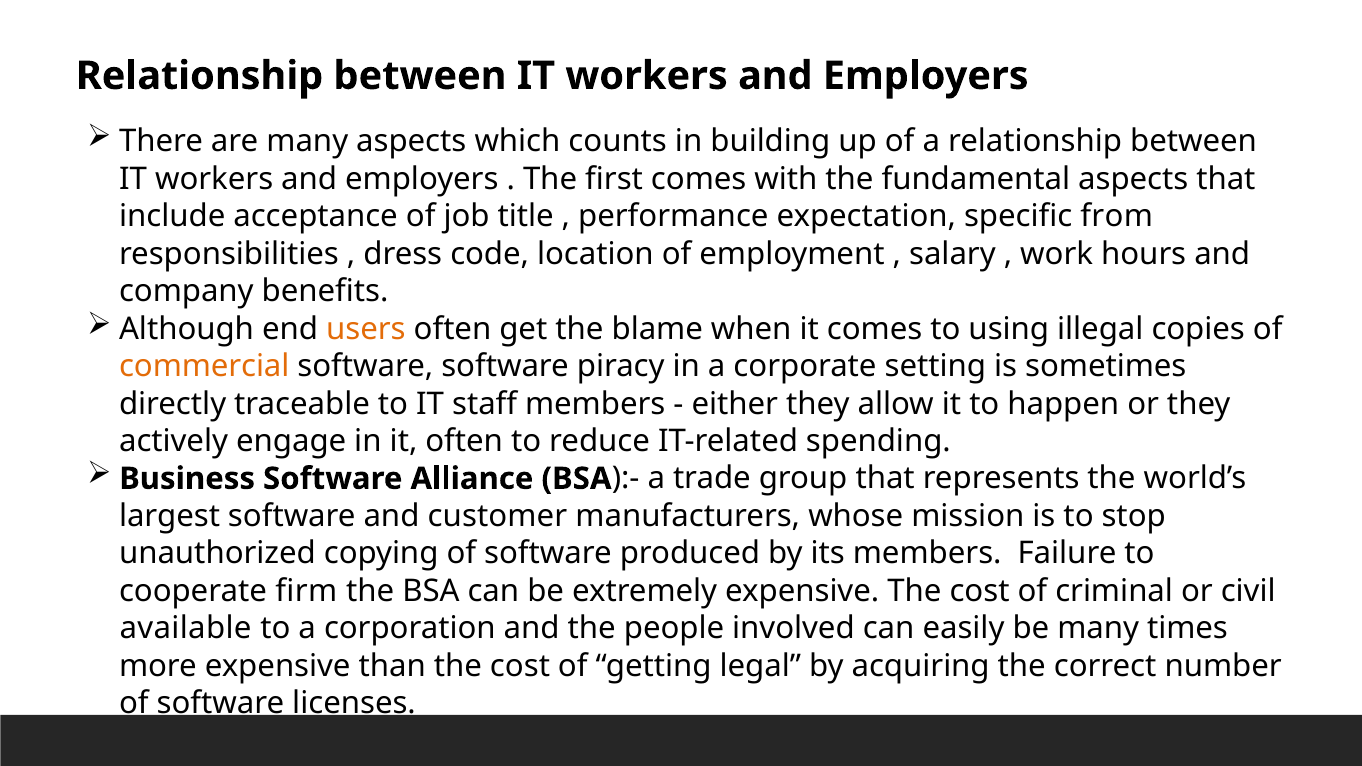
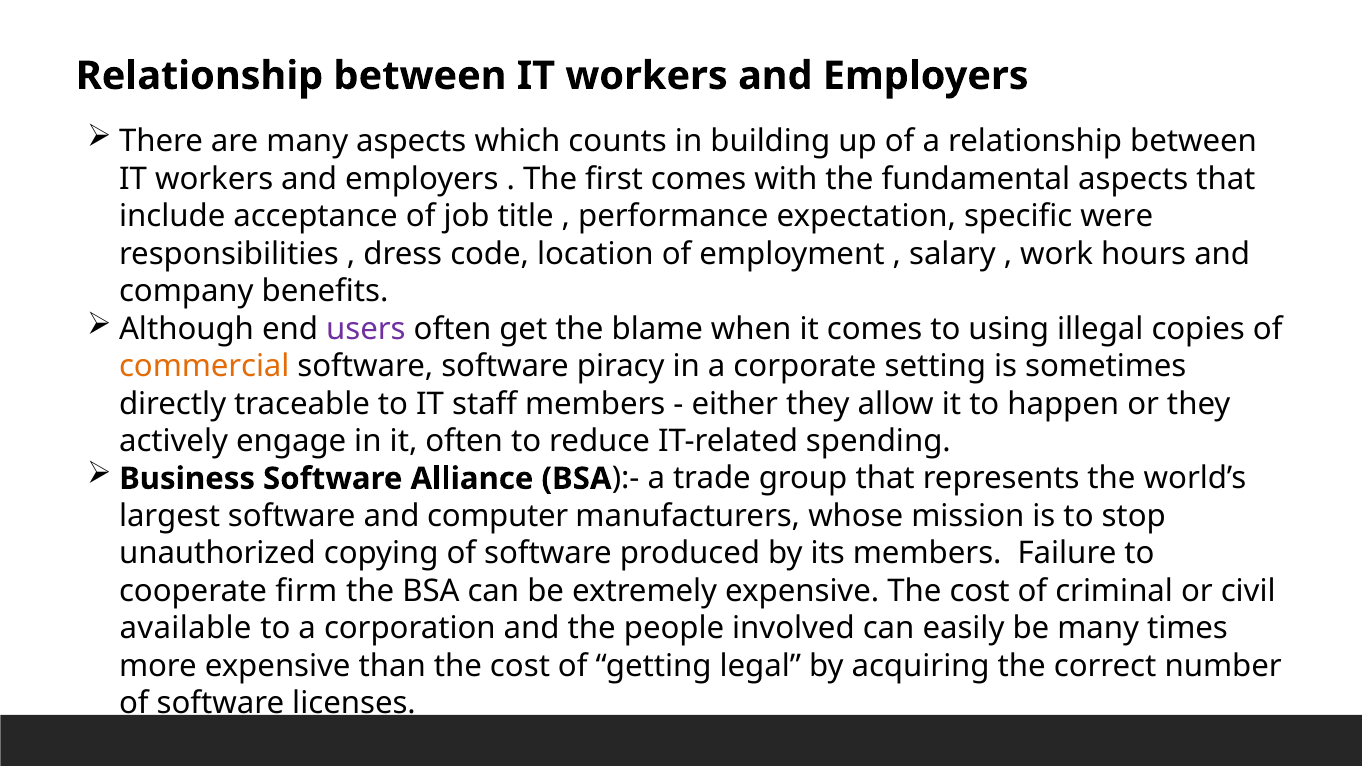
from: from -> were (1117, 217)
users colour: orange -> purple (366, 329)
customer: customer -> computer (498, 516)
